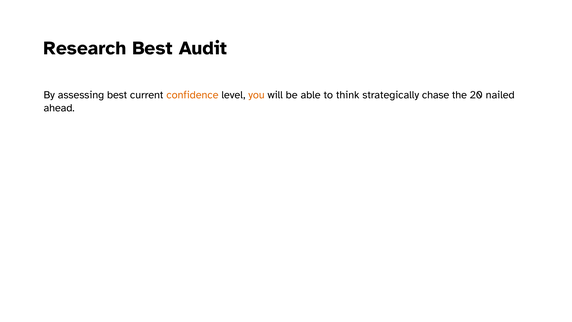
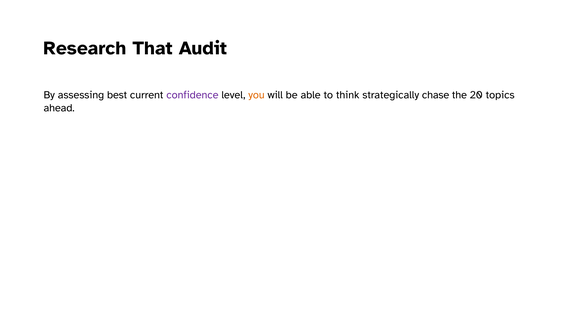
Research Best: Best -> That (153, 48)
confidence colour: orange -> purple (192, 95)
nailed: nailed -> topics (500, 95)
